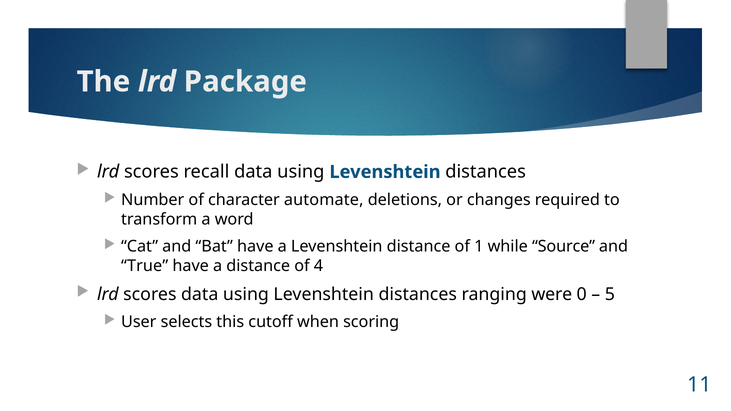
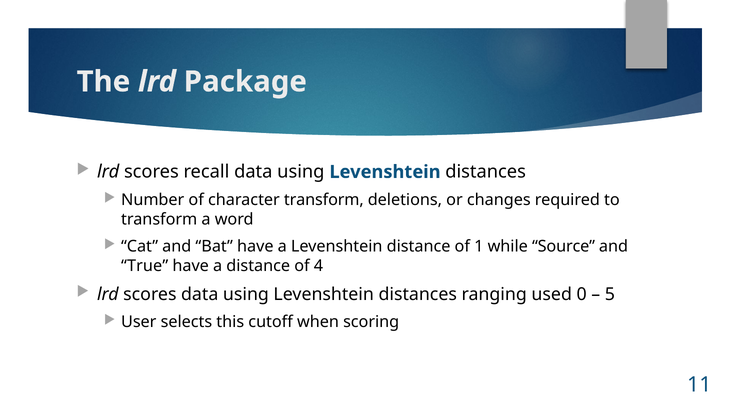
character automate: automate -> transform (324, 200)
were: were -> used (552, 294)
